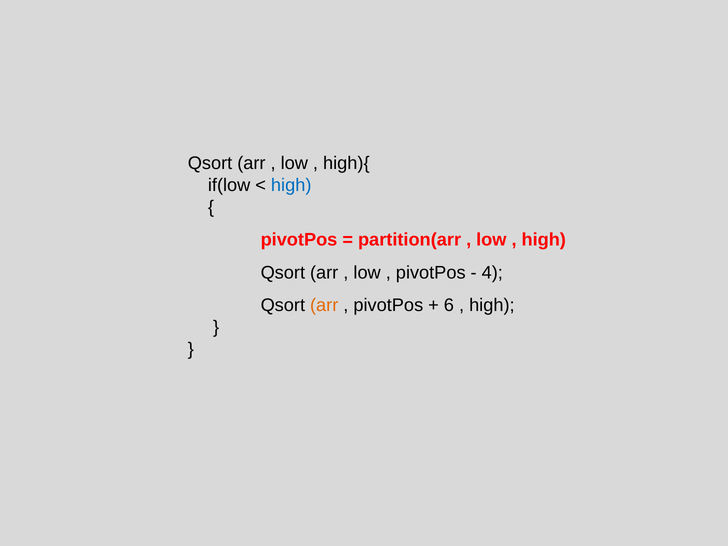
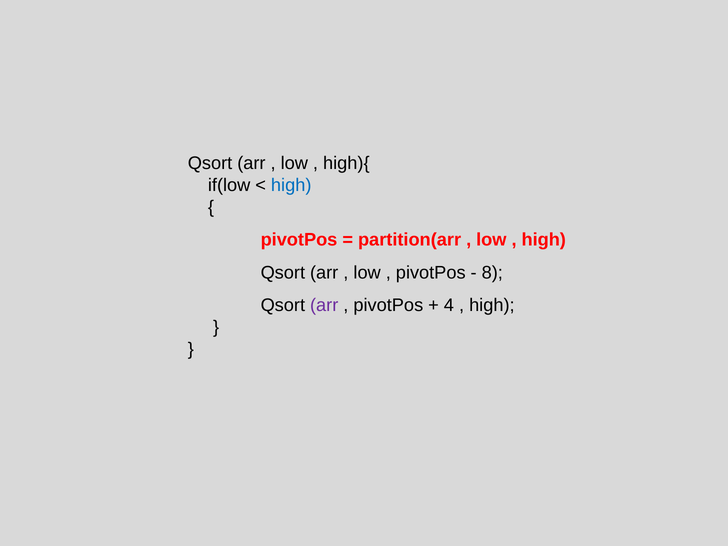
4: 4 -> 8 (492, 273)
arr colour: orange -> purple (324, 305)
6: 6 -> 4 (449, 305)
